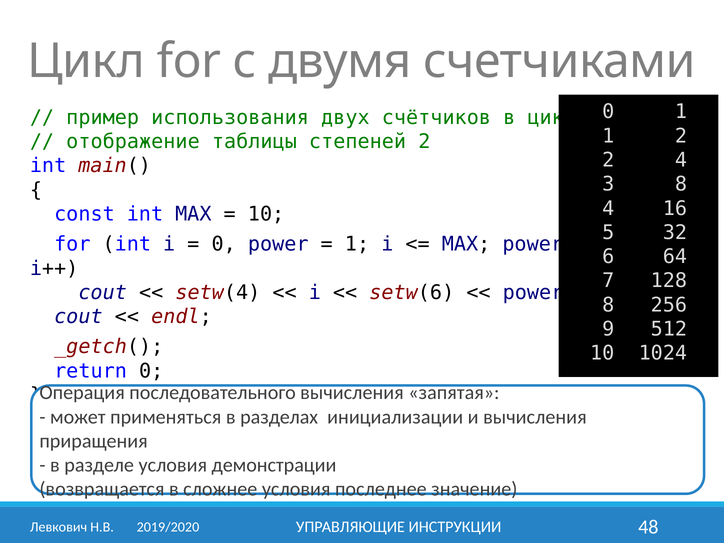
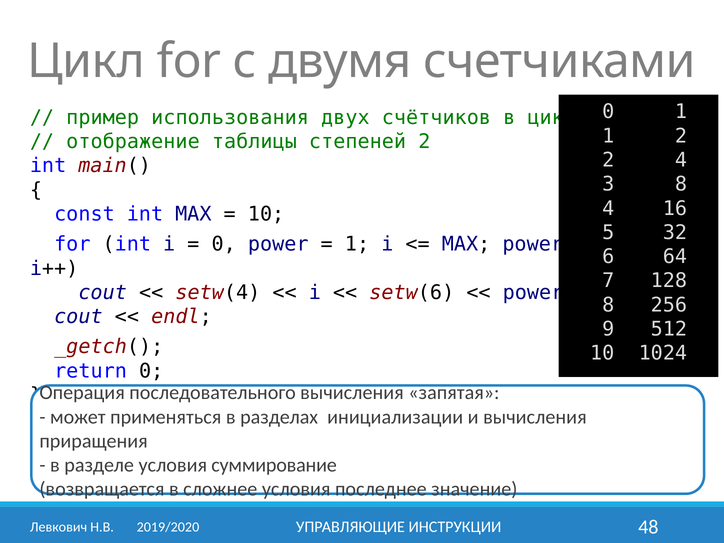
демонстрации: демонстрации -> суммирование (274, 465)
